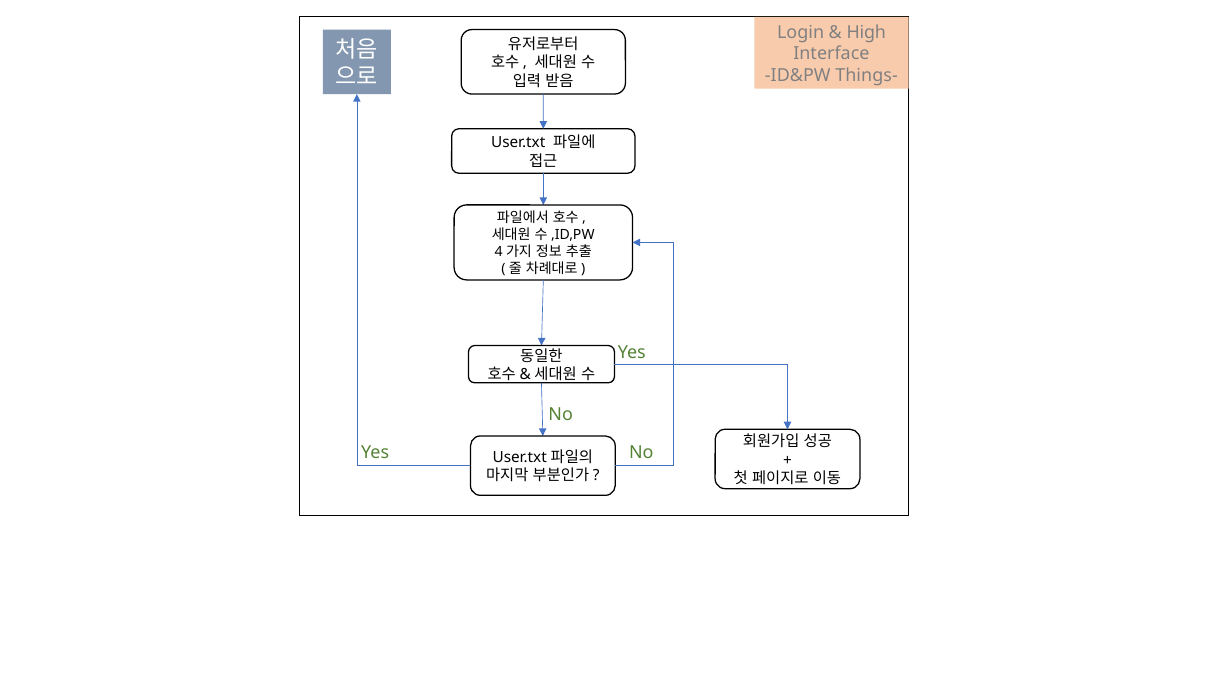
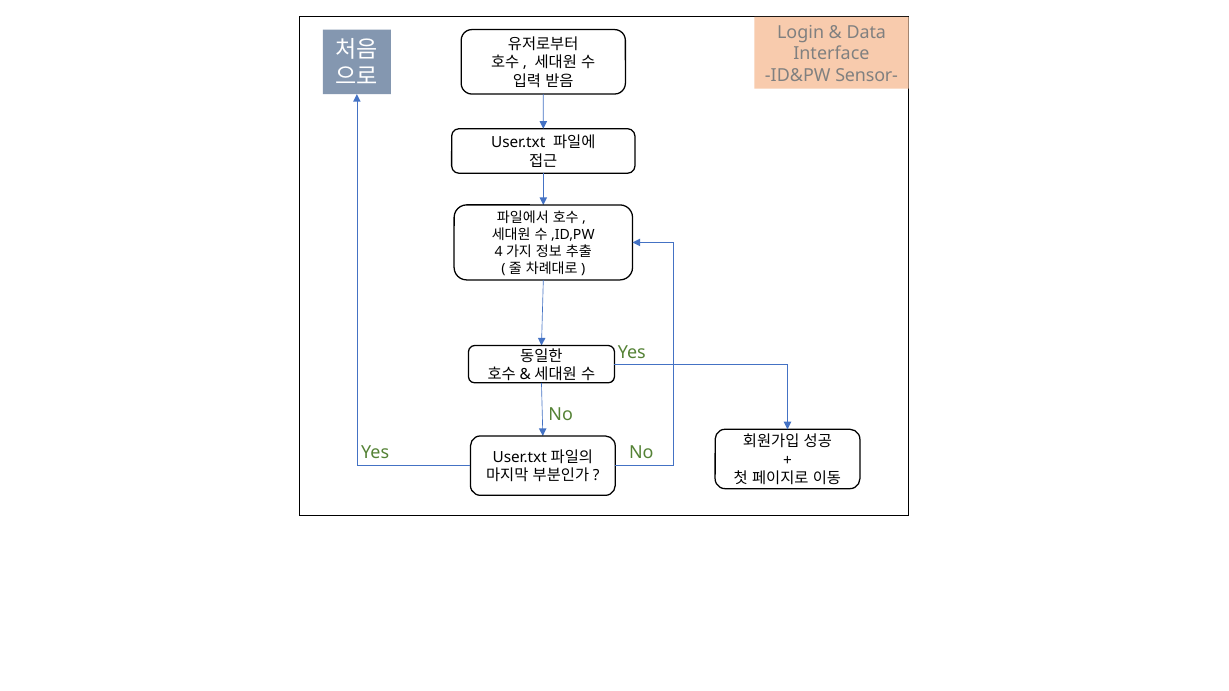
High: High -> Data (866, 32)
Things-: Things- -> Sensor- (867, 75)
